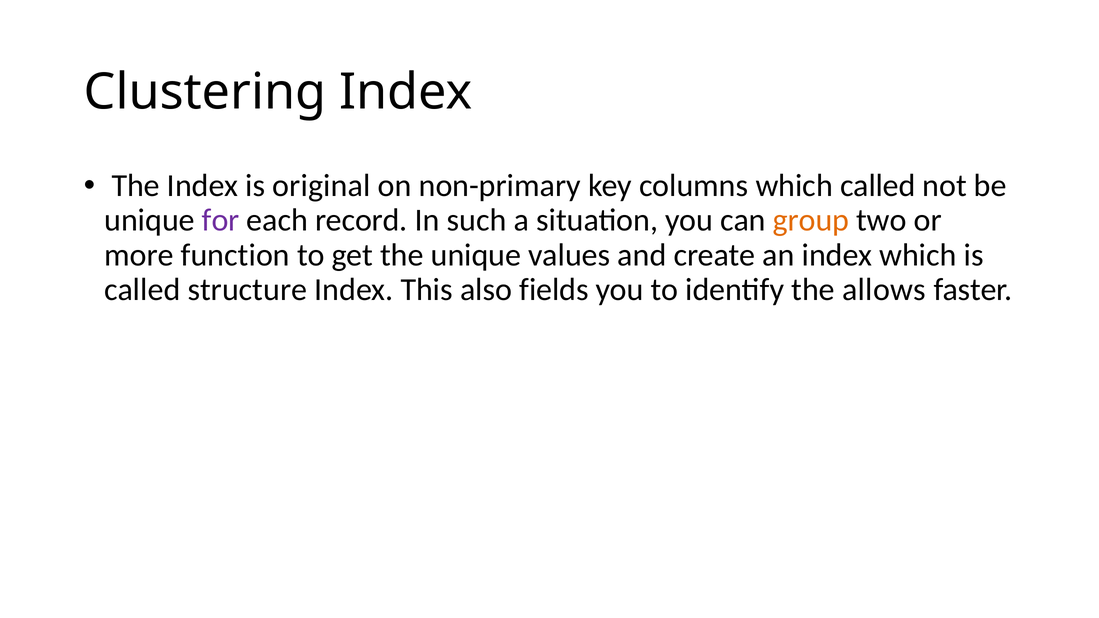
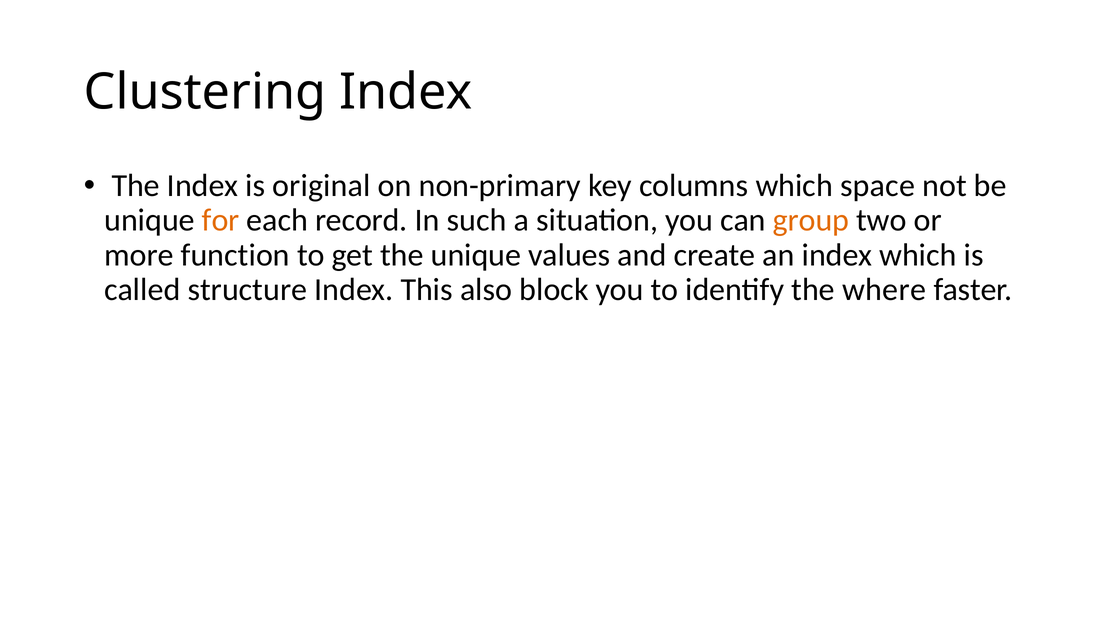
which called: called -> space (877, 186)
for colour: purple -> orange (221, 220)
fields: fields -> block (554, 290)
allows: allows -> where (884, 290)
